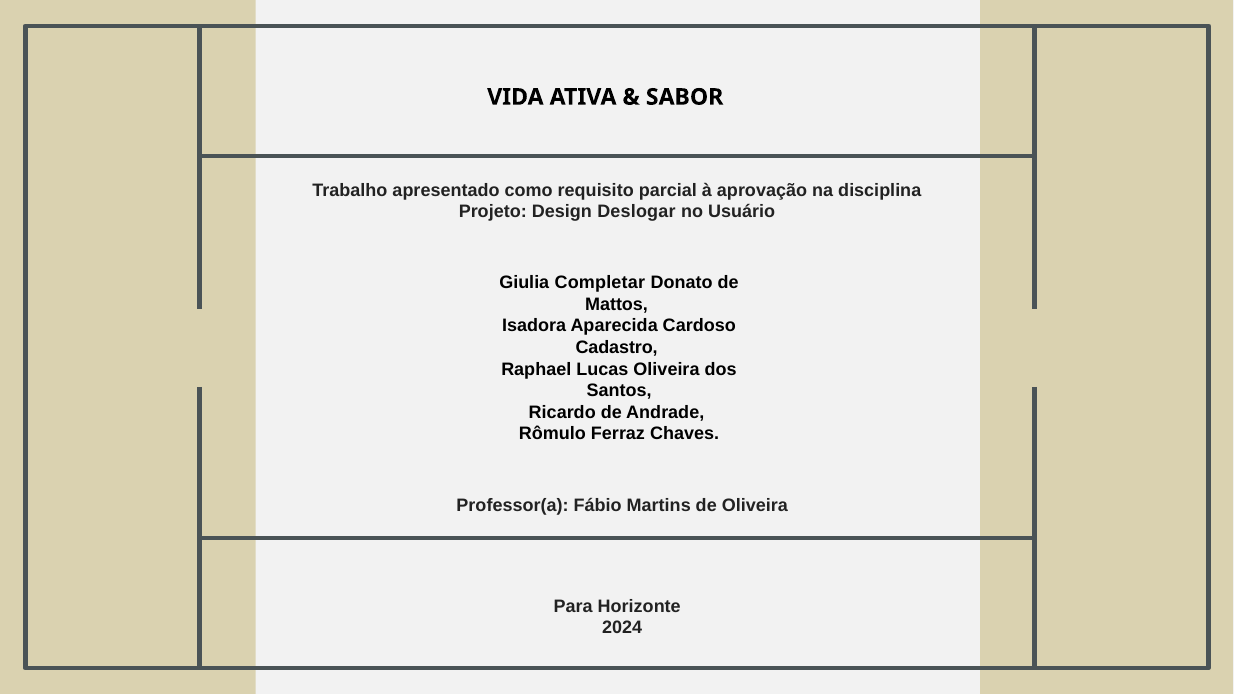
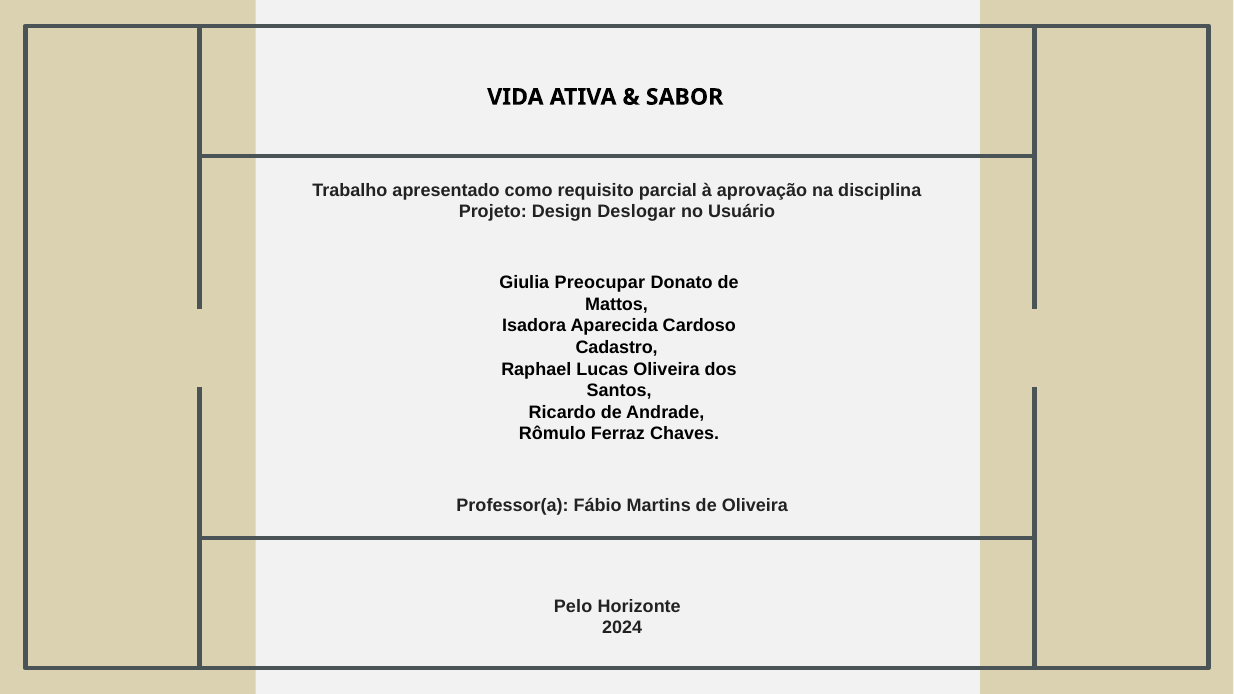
Completar: Completar -> Preocupar (600, 283)
Para: Para -> Pelo (573, 607)
